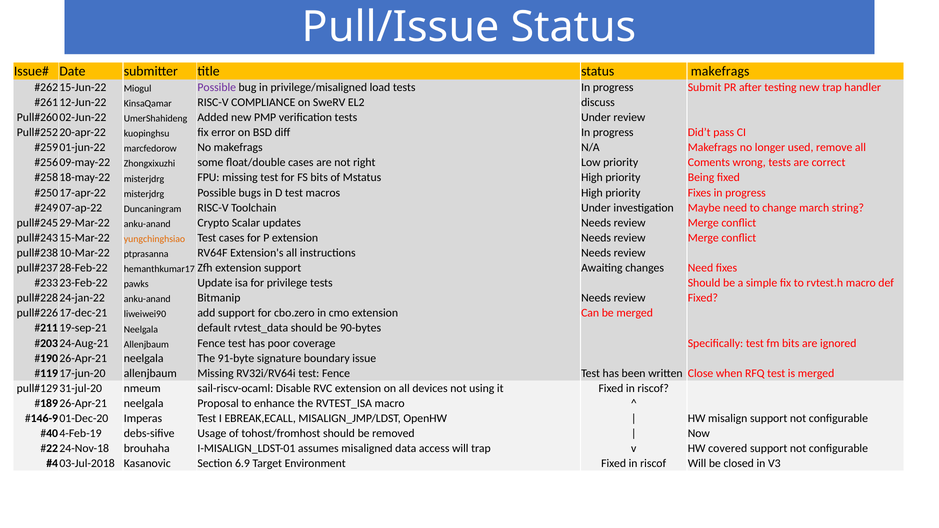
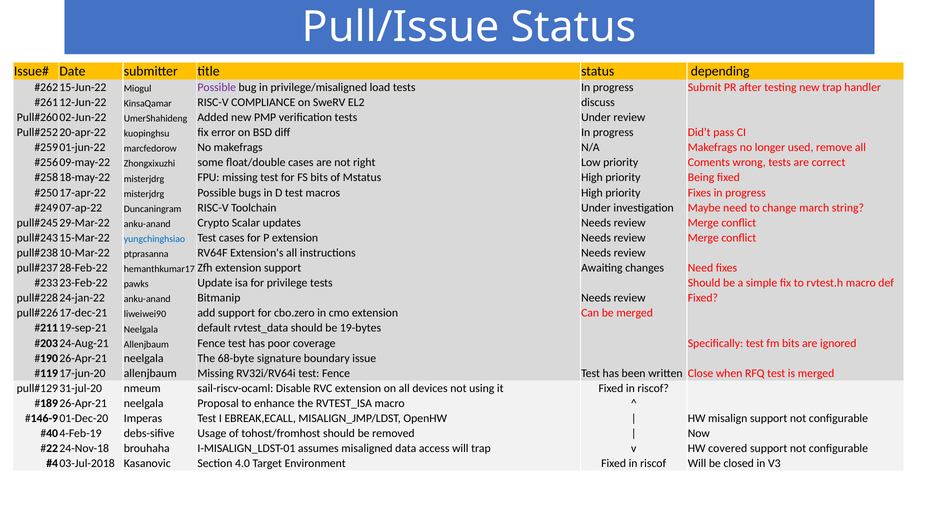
status makefrags: makefrags -> depending (720, 71)
yungchinghsiao colour: orange -> blue (154, 239)
90-bytes: 90-bytes -> 19-bytes (361, 328)
91-byte: 91-byte -> 68-byte (236, 358)
6.9: 6.9 -> 4.0 (242, 464)
